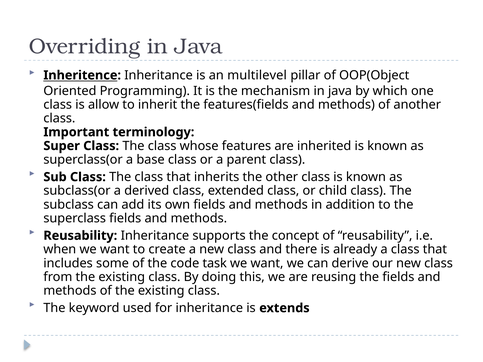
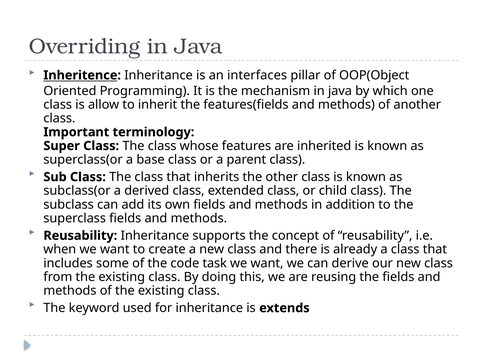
multilevel: multilevel -> interfaces (257, 75)
